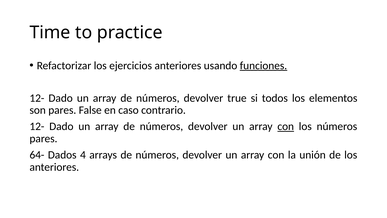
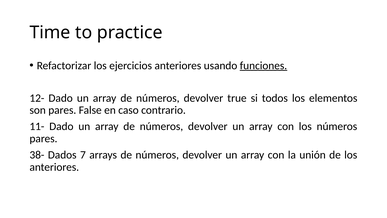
12-: 12- -> 11- (37, 126)
con underline: present -> none (286, 126)
64-: 64- -> 38- (37, 155)
4: 4 -> 7 (83, 155)
